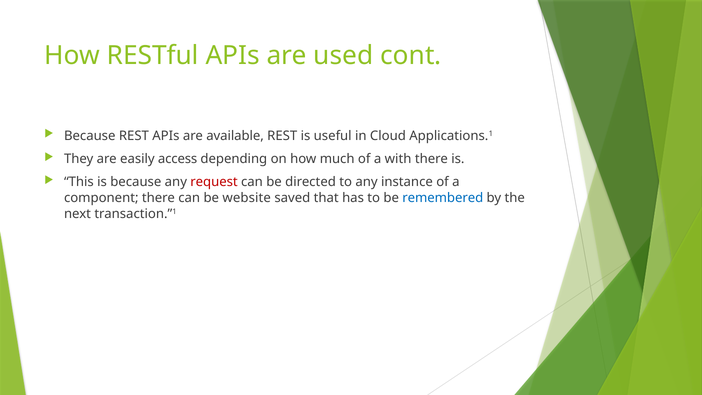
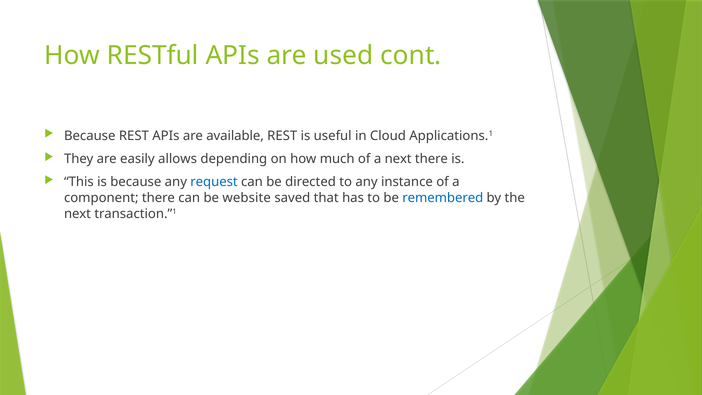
access: access -> allows (178, 159)
a with: with -> next (398, 159)
request colour: red -> blue (214, 182)
